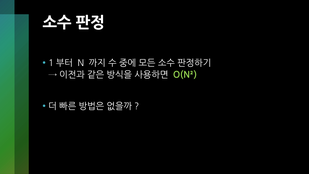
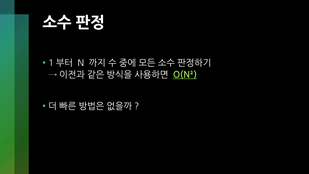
O(N² underline: none -> present (185, 75)
